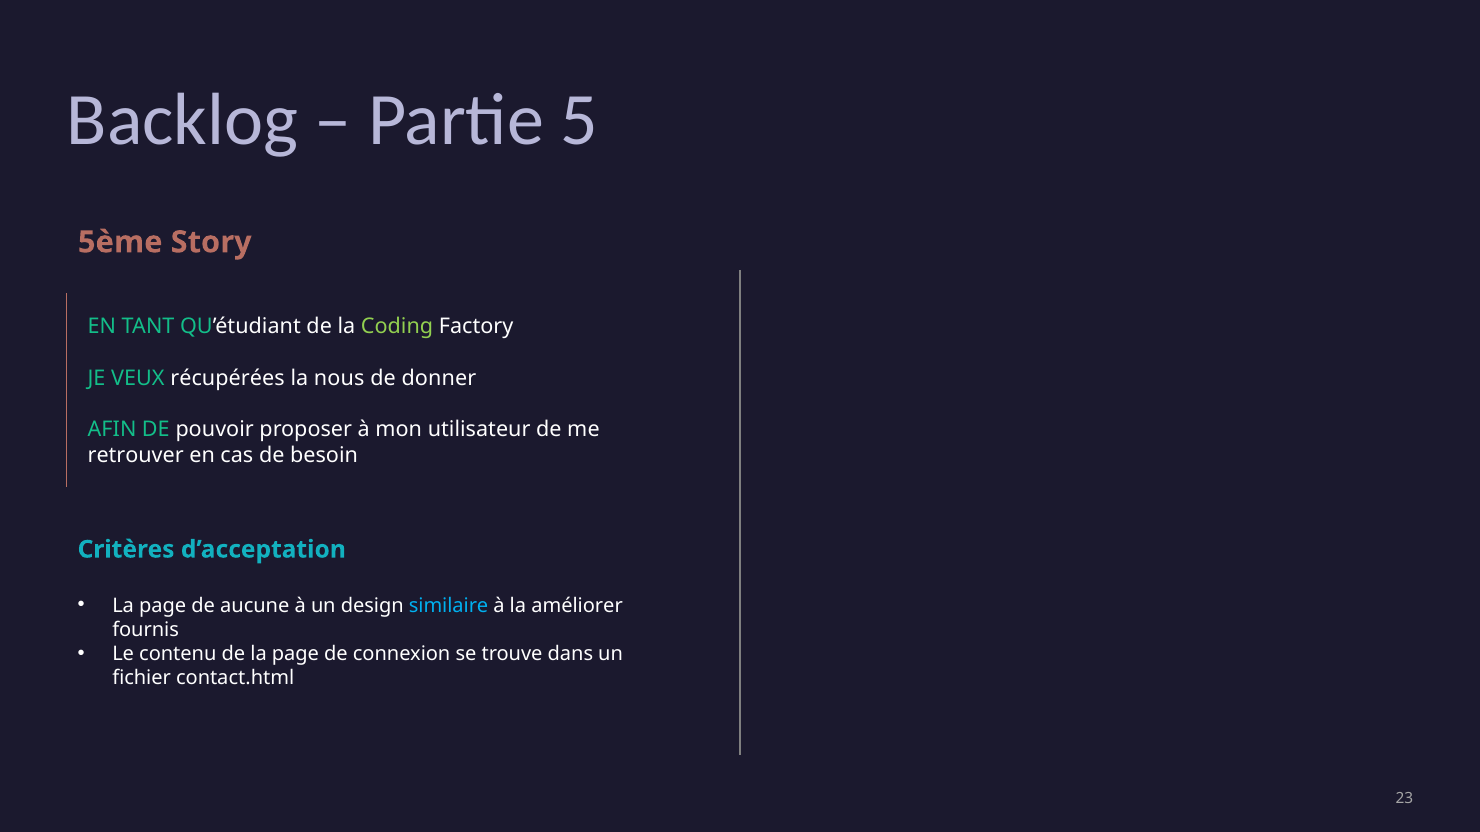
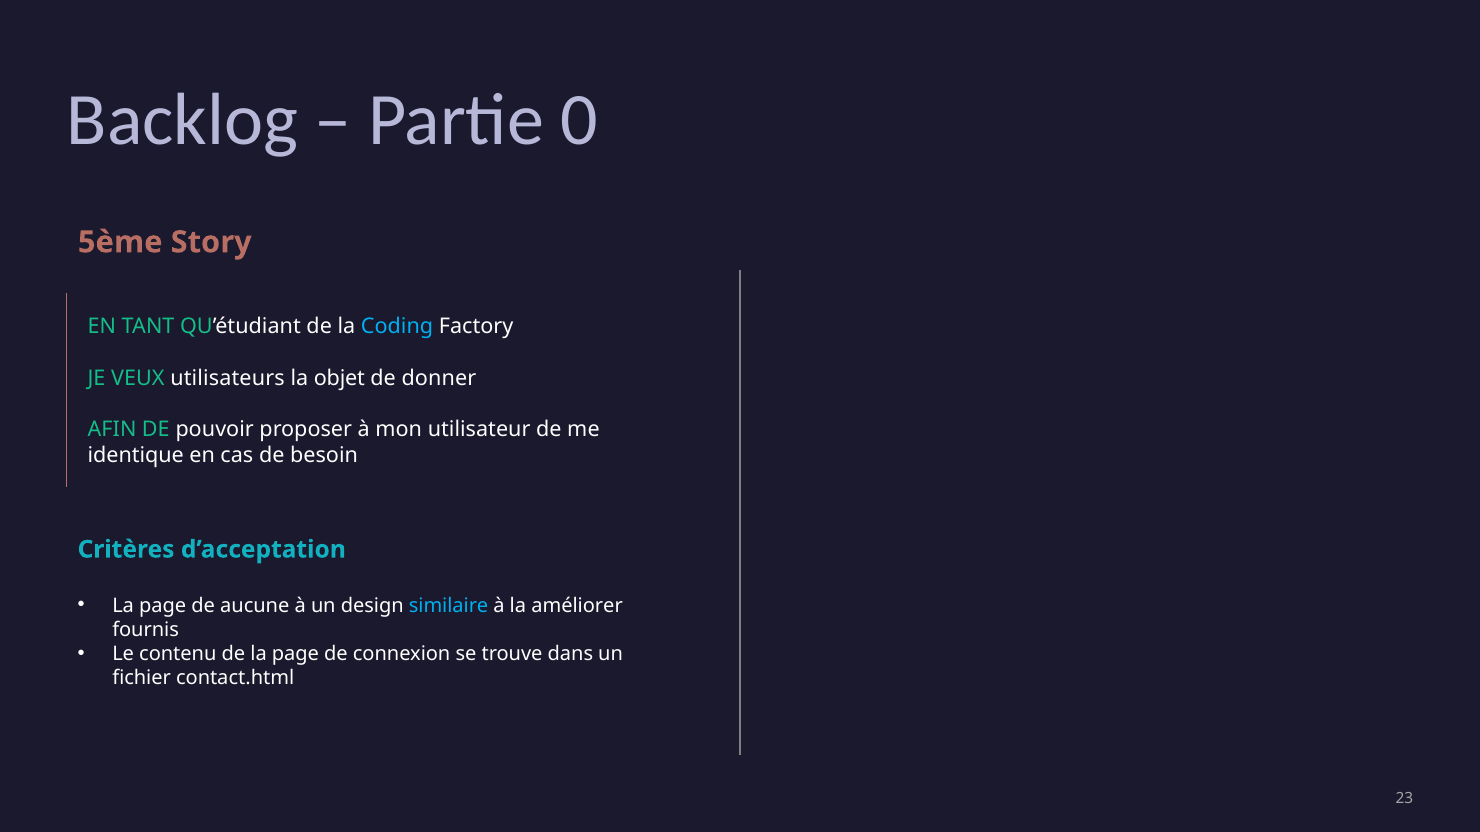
5: 5 -> 0 (579, 120)
Coding colour: light green -> light blue (397, 326)
récupérées: récupérées -> utilisateurs (228, 378)
nous: nous -> objet (339, 378)
retrouver: retrouver -> identique (136, 456)
